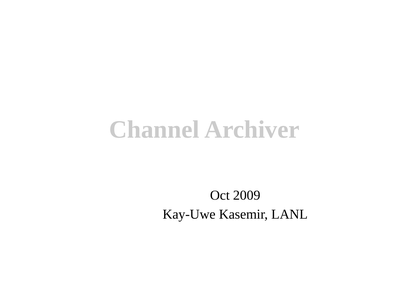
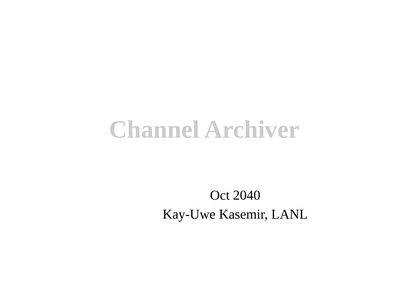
2009: 2009 -> 2040 (247, 195)
